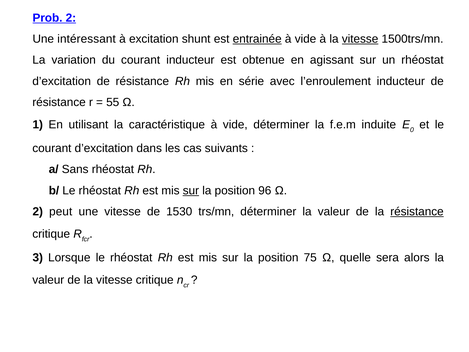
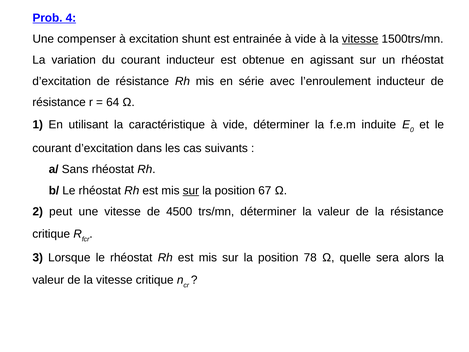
Prob 2: 2 -> 4 (71, 18)
intéressant: intéressant -> compenser (87, 39)
entrainée underline: present -> none (257, 39)
55: 55 -> 64 (113, 102)
96: 96 -> 67 (265, 190)
1530: 1530 -> 4500 (179, 212)
résistance underline: present -> none (417, 212)
75: 75 -> 78 (310, 258)
